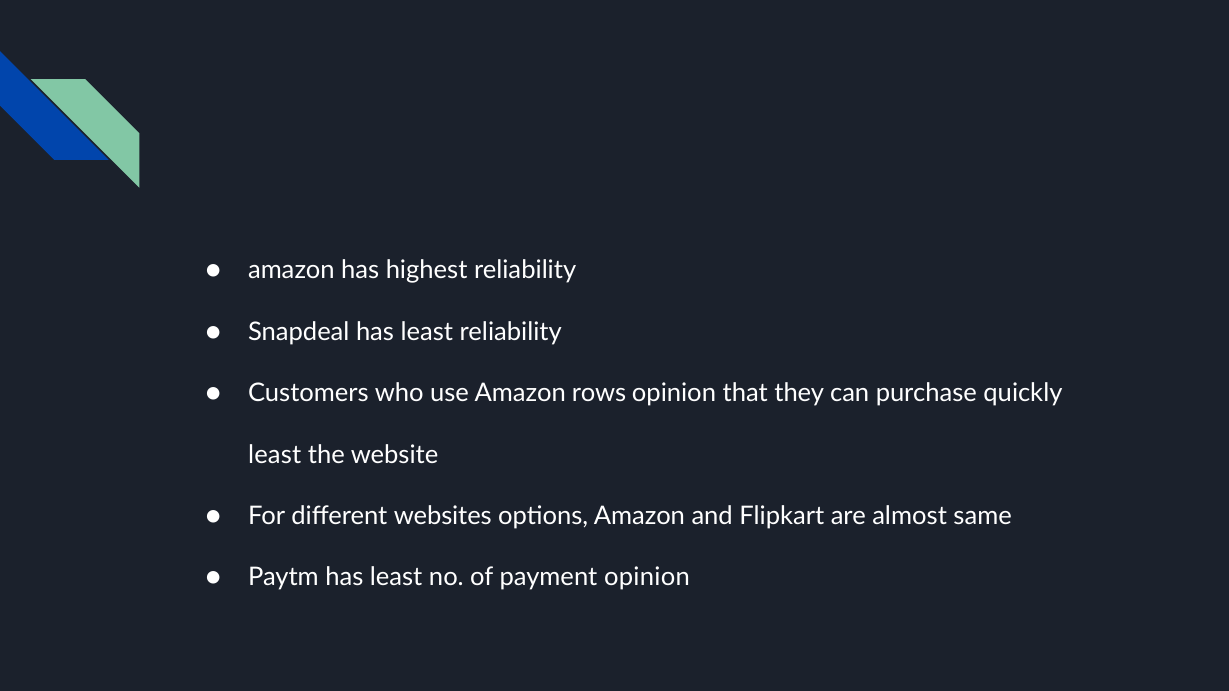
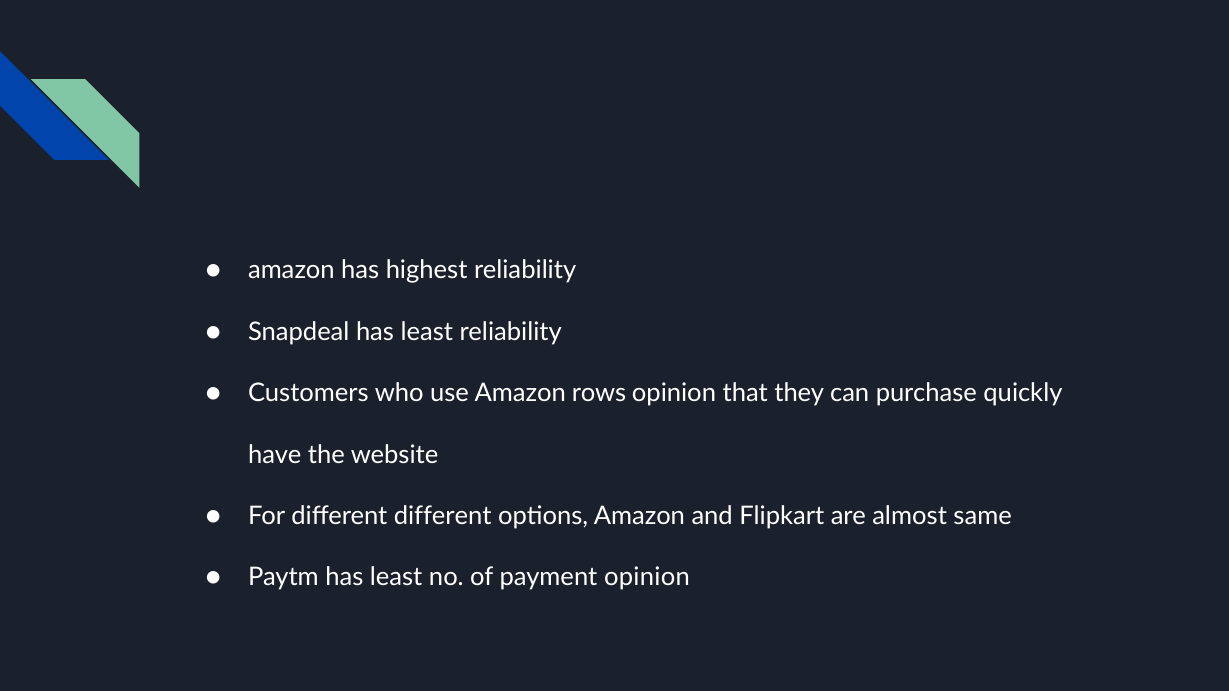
least: least -> have (275, 455)
different websites: websites -> different (443, 516)
